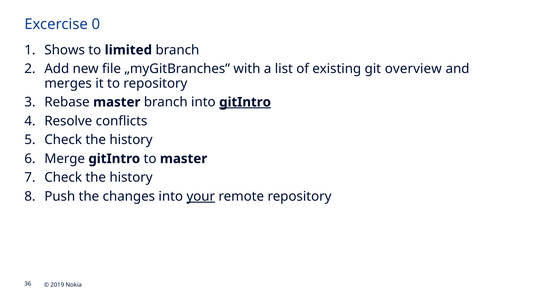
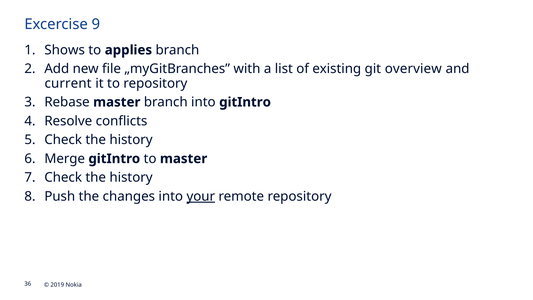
0: 0 -> 9 (96, 24)
limited: limited -> applies (128, 50)
merges: merges -> current (68, 83)
gitIntro underline: present -> none (245, 102)
